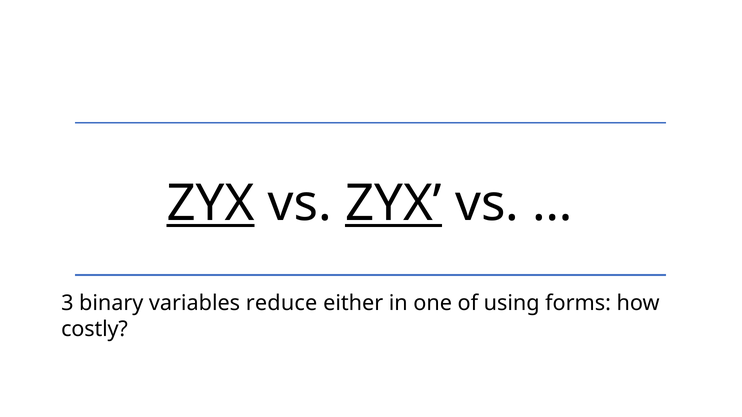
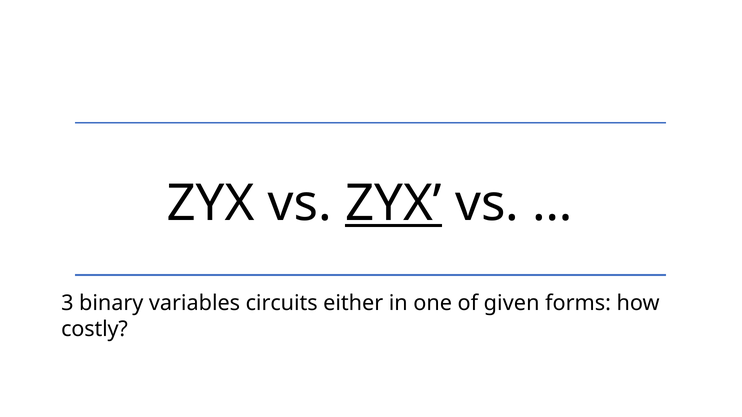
ZYX underline: present -> none (211, 204)
reduce: reduce -> circuits (282, 303)
using: using -> given (512, 303)
